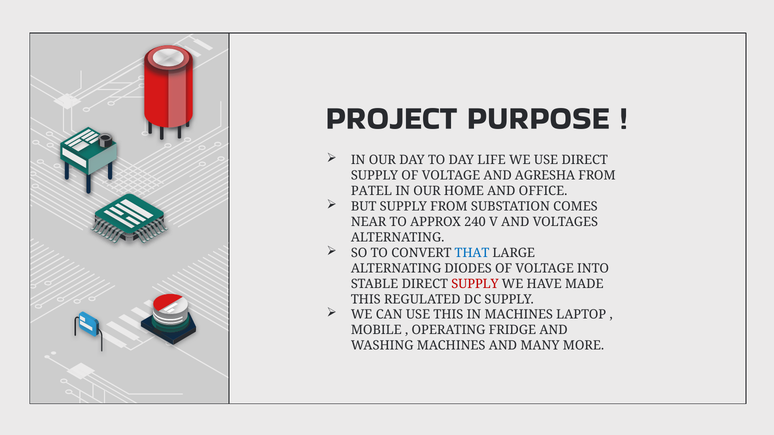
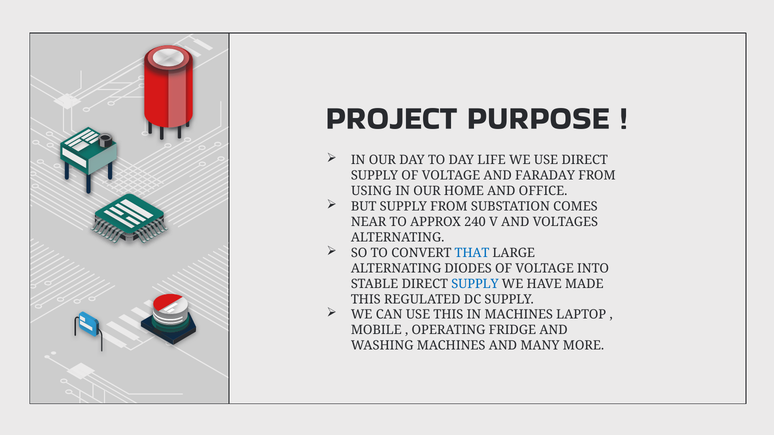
AGRESHA: AGRESHA -> FARADAY (545, 176)
PATEL: PATEL -> USING (371, 191)
SUPPLY colour: red -> blue (475, 284)
